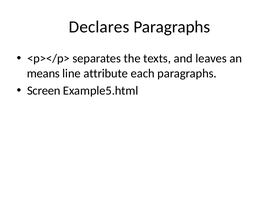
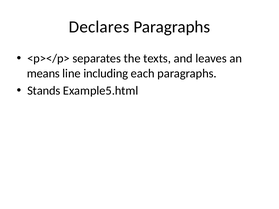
attribute: attribute -> including (106, 73)
Screen: Screen -> Stands (44, 91)
